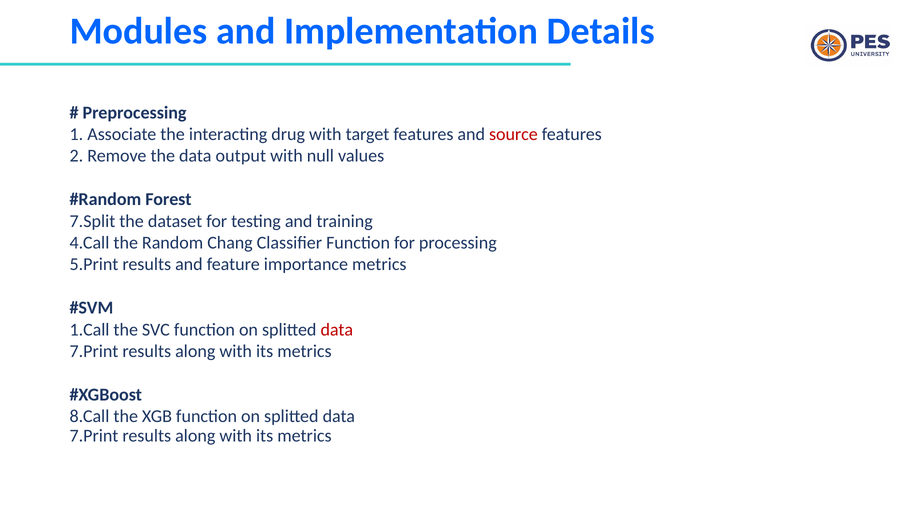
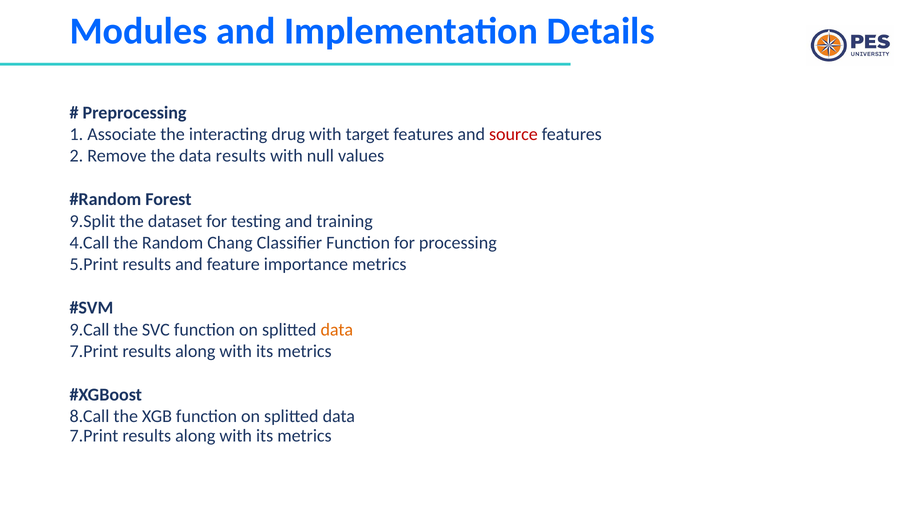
data output: output -> results (241, 156)
7.Split: 7.Split -> 9.Split (92, 221)
1.Call: 1.Call -> 9.Call (90, 329)
data colour: red -> orange (337, 329)
